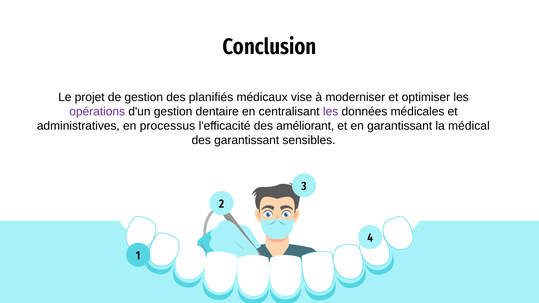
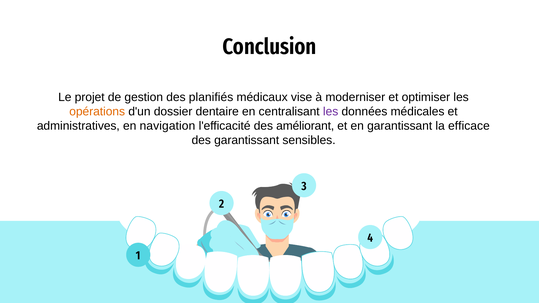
opérations colour: purple -> orange (97, 112)
d'un gestion: gestion -> dossier (173, 112)
processus: processus -> navigation (167, 126)
médical: médical -> efficace (469, 126)
